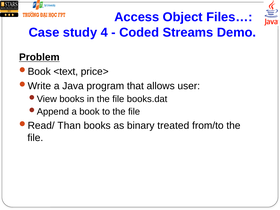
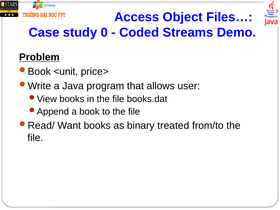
4: 4 -> 0 (104, 32)
<text: <text -> <unit (66, 72)
Than: Than -> Want (69, 126)
